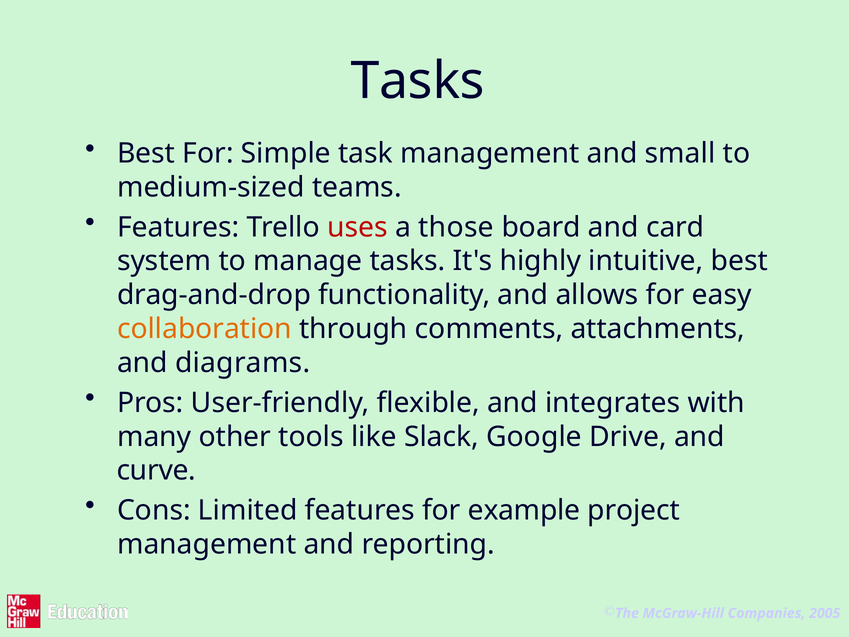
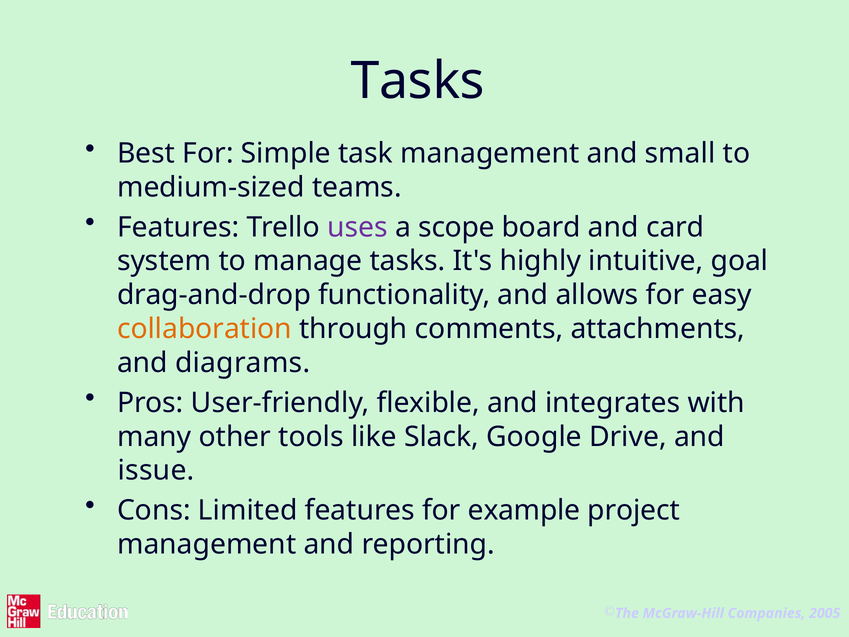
uses colour: red -> purple (358, 227)
those: those -> scope (456, 227)
intuitive best: best -> goal (739, 261)
curve: curve -> issue (156, 470)
